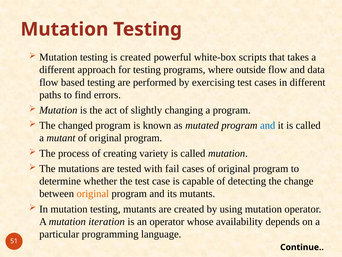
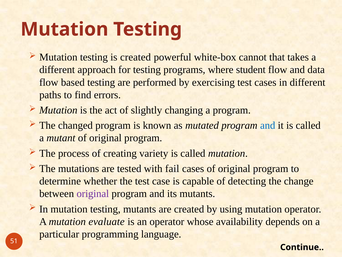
scripts: scripts -> cannot (253, 57)
outside: outside -> student (251, 70)
original colour: orange -> purple (93, 193)
iteration: iteration -> evaluate (107, 221)
